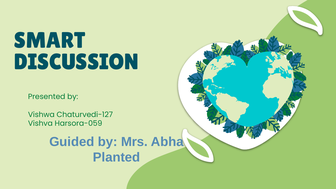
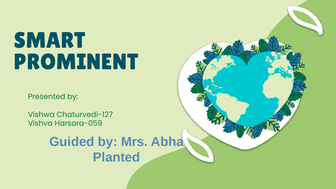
DISCUSSION: DISCUSSION -> PROMINENT (76, 62)
